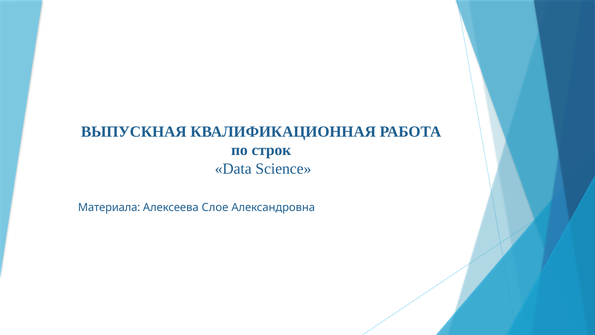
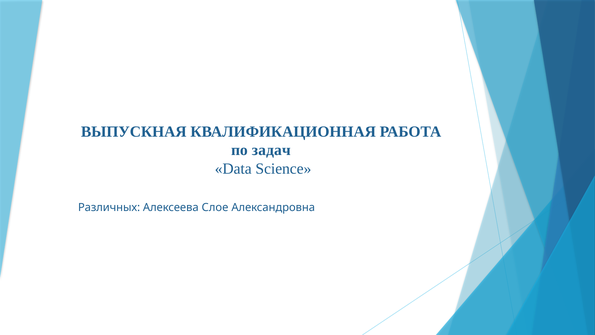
строк: строк -> задач (271, 150)
Материала: Материала -> Различных (109, 207)
